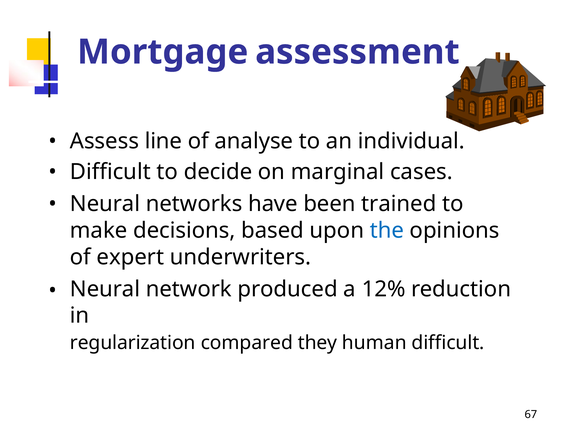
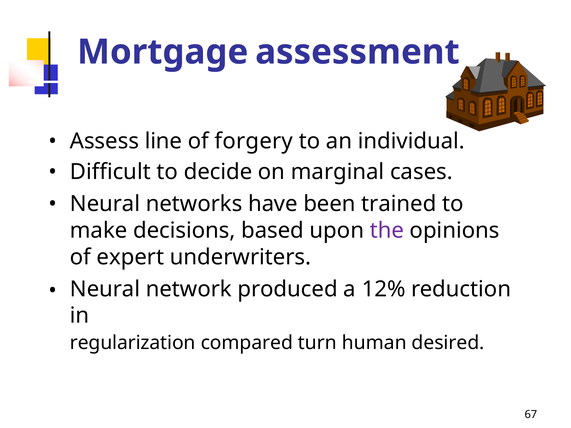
analyse: analyse -> forgery (254, 141)
the colour: blue -> purple (387, 231)
they: they -> turn (317, 343)
human difficult: difficult -> desired (448, 343)
